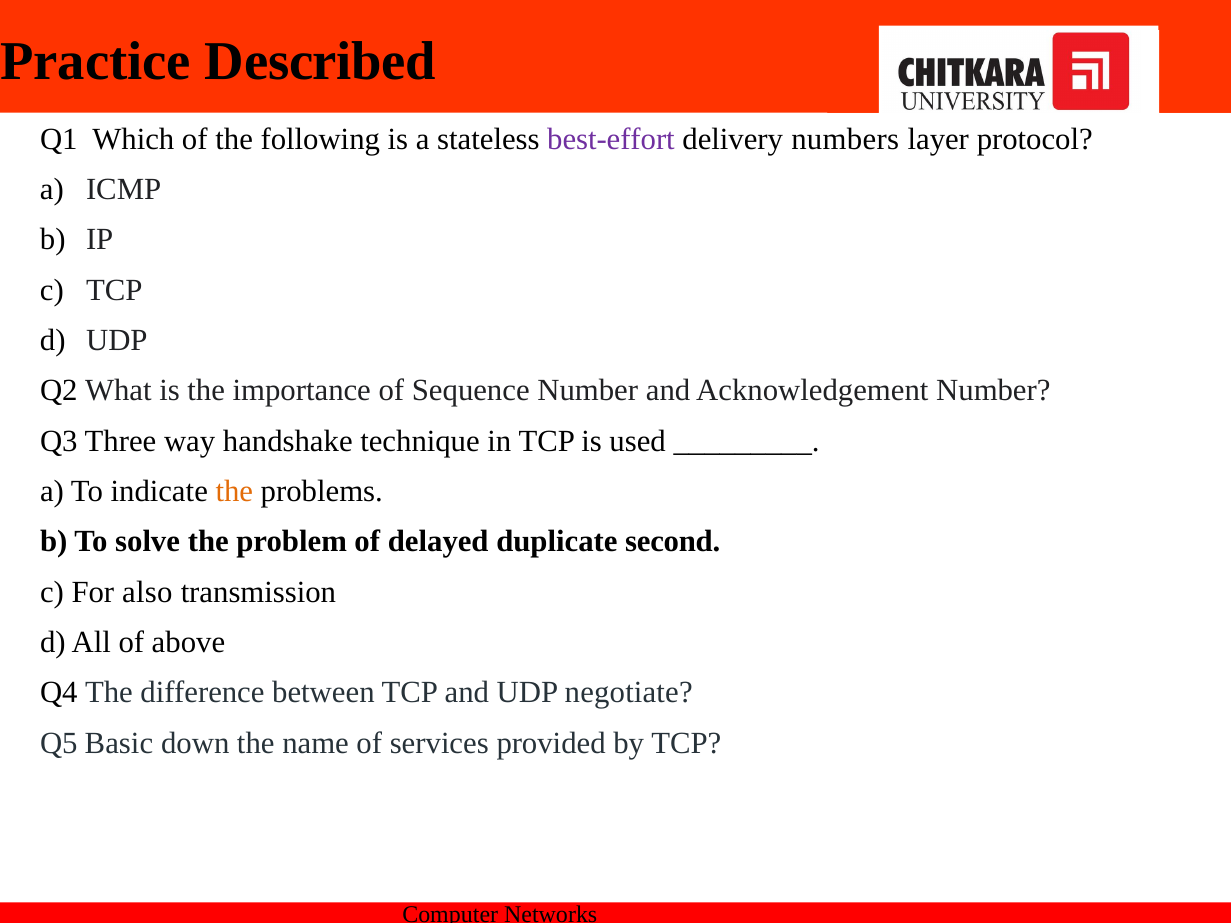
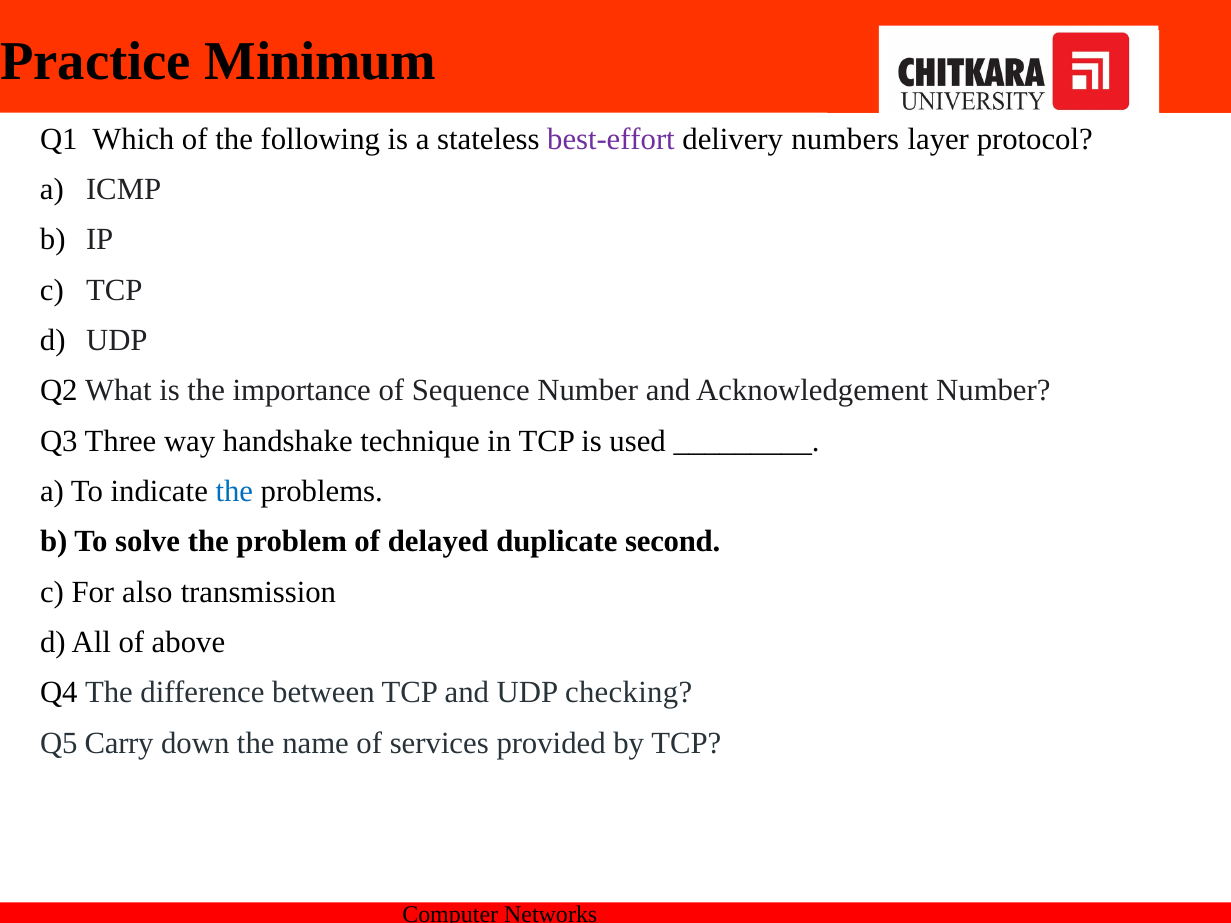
Described: Described -> Minimum (321, 61)
the colour: orange -> blue (234, 492)
negotiate: negotiate -> checking (629, 693)
Basic: Basic -> Carry (119, 743)
